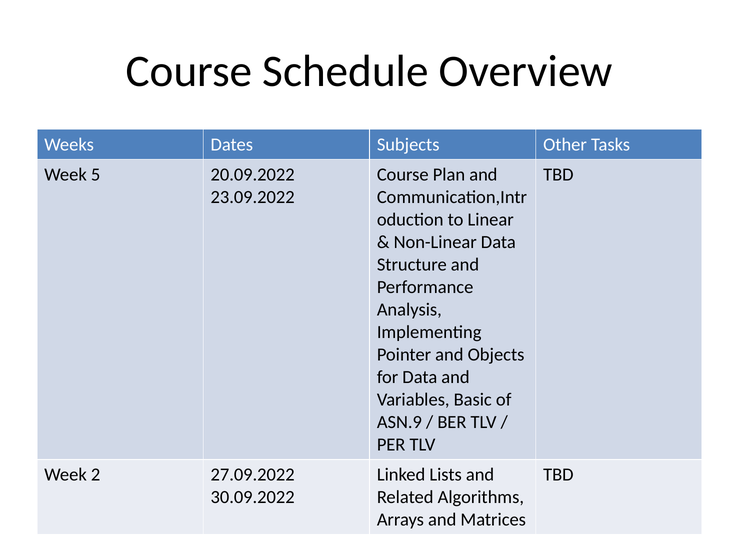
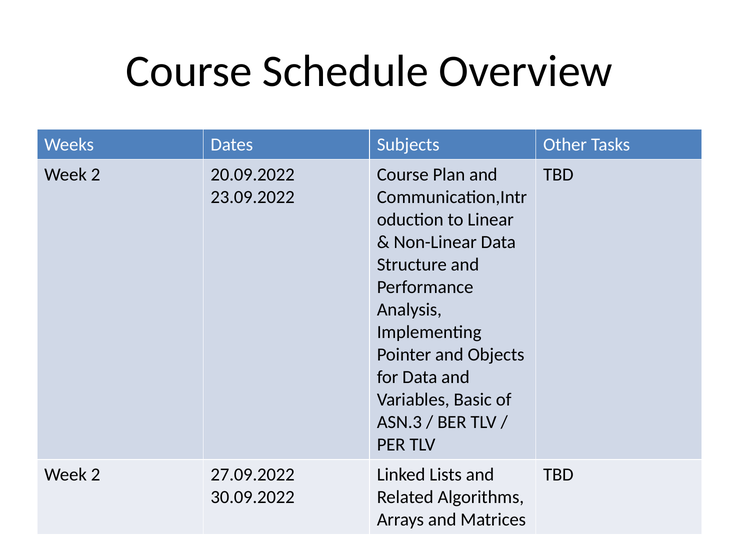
5: 5 -> 2 (96, 174)
ASN.9: ASN.9 -> ASN.3 (399, 423)
